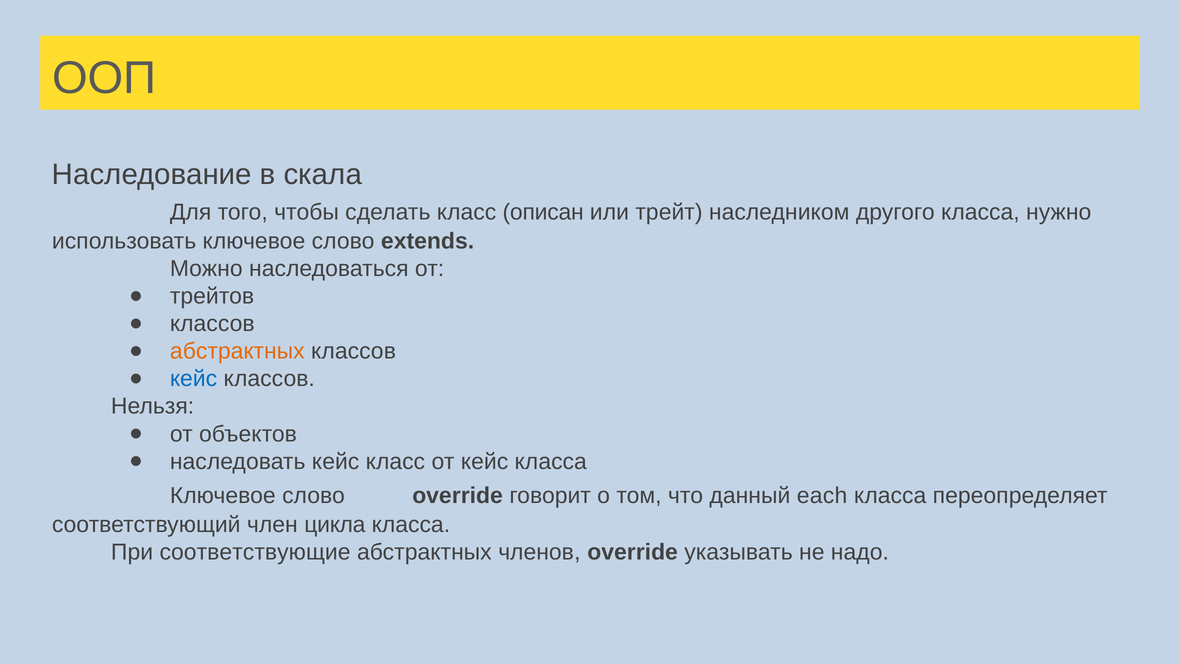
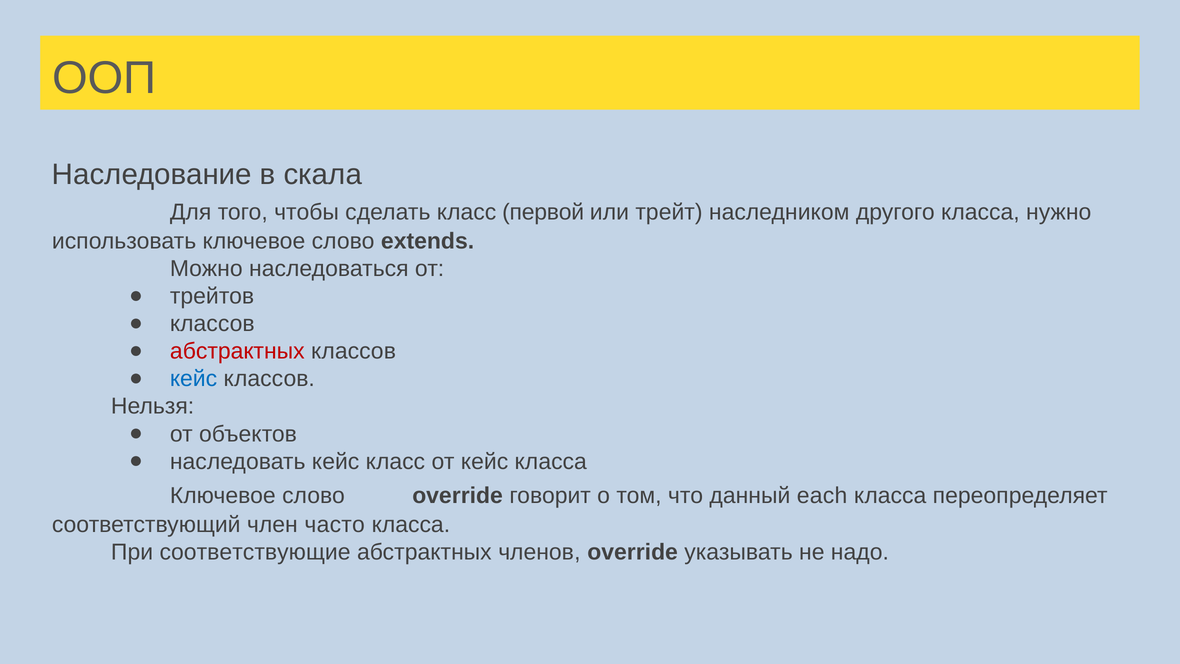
описан: описан -> первой (543, 212)
абстрактных colour: orange -> red (237, 351)
цикла: цикла -> часто (335, 524)
